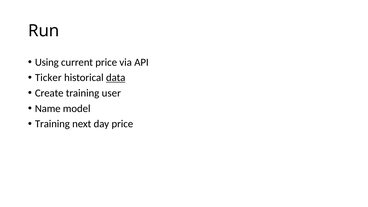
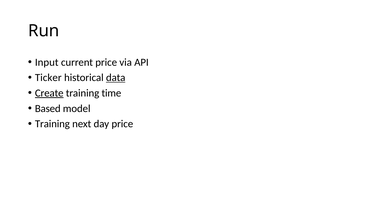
Using: Using -> Input (47, 62)
Create underline: none -> present (49, 93)
user: user -> time (111, 93)
Name: Name -> Based (48, 109)
